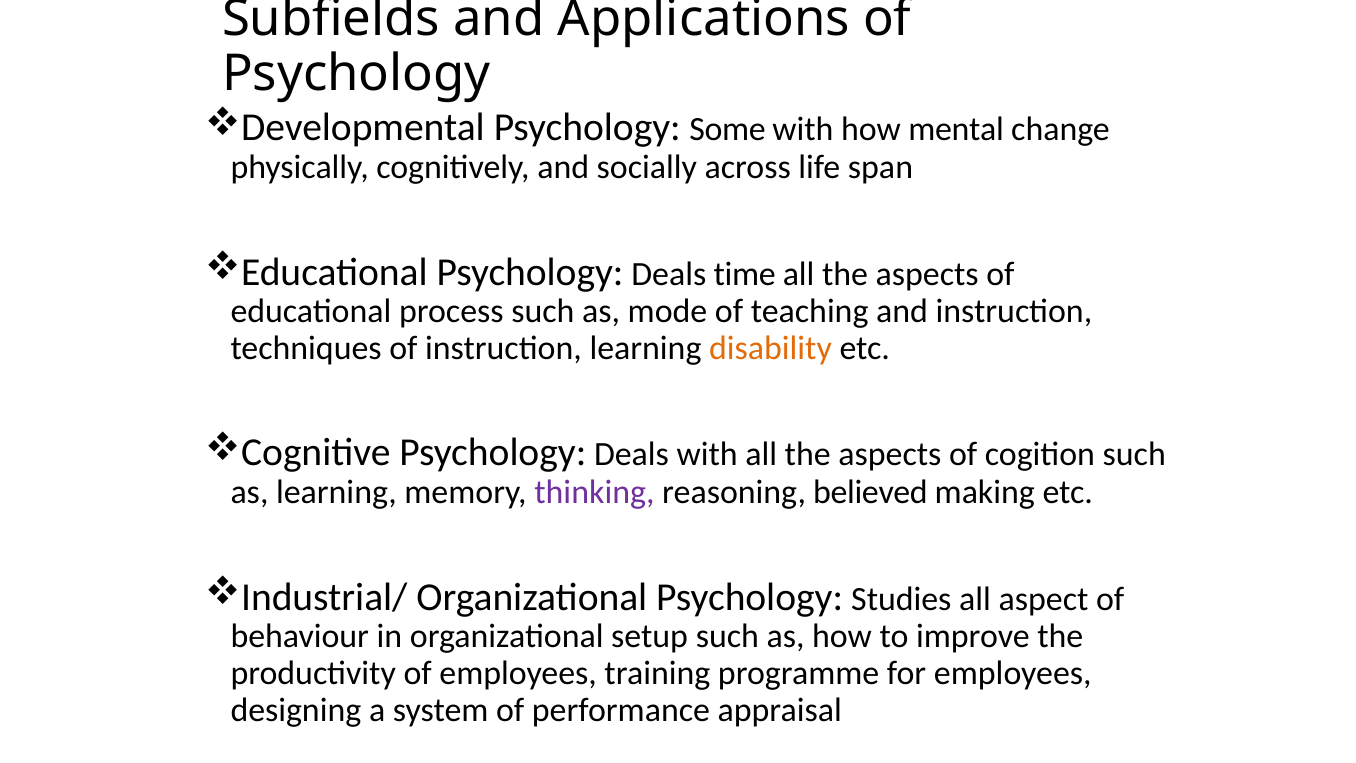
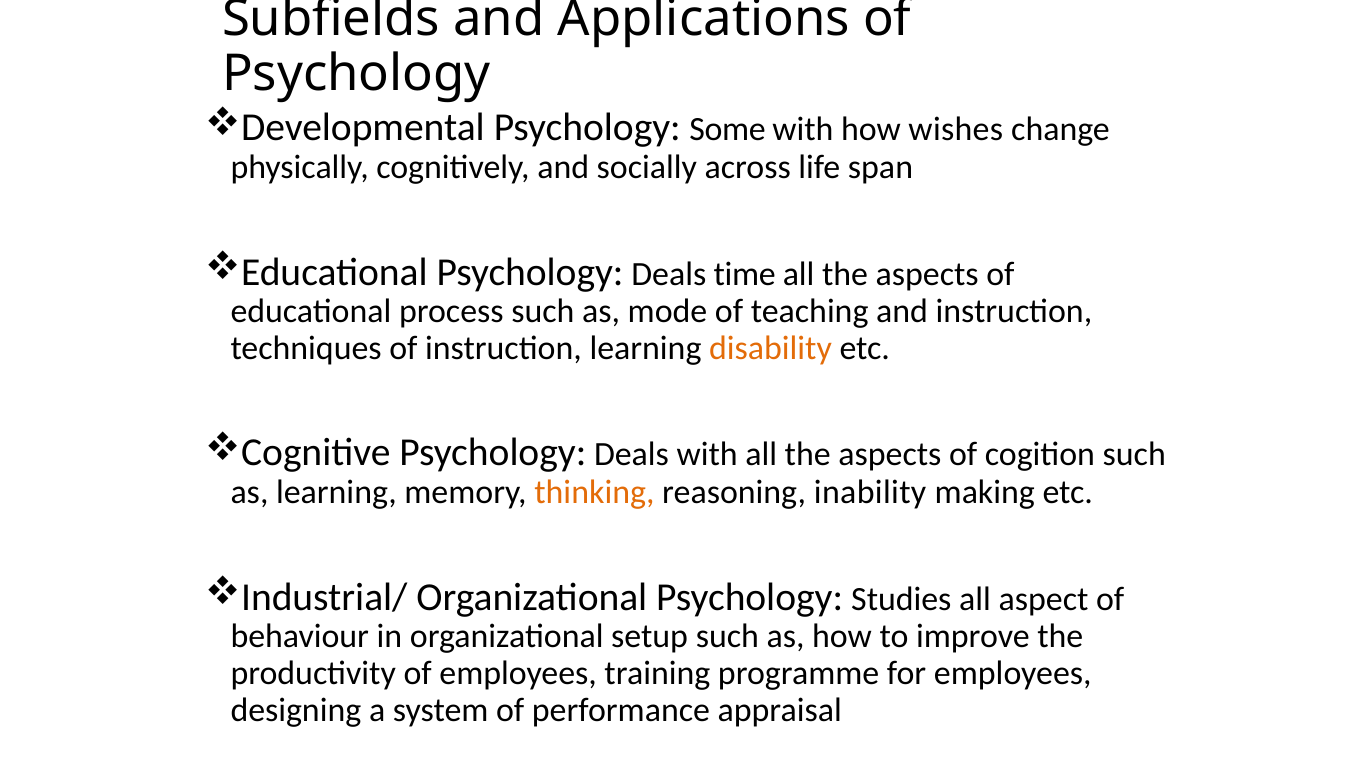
mental: mental -> wishes (956, 130)
thinking colour: purple -> orange (594, 492)
believed: believed -> inability (870, 492)
